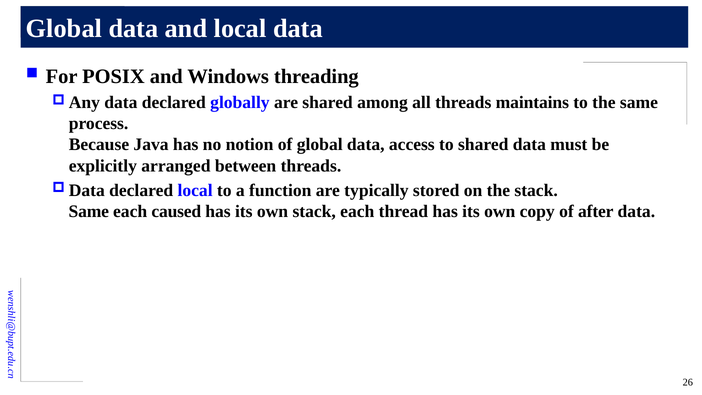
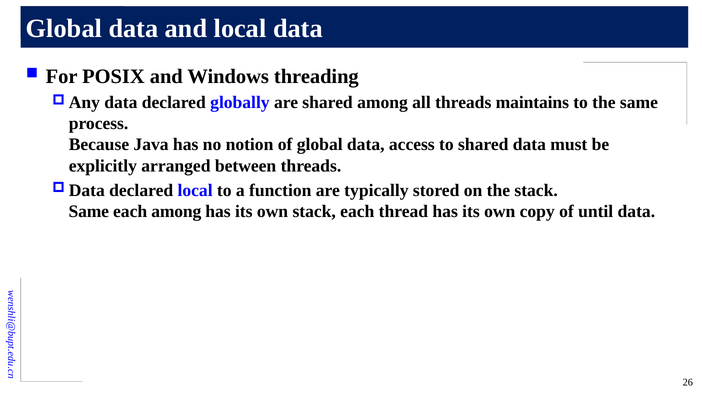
each caused: caused -> among (176, 211)
after: after -> until (596, 211)
